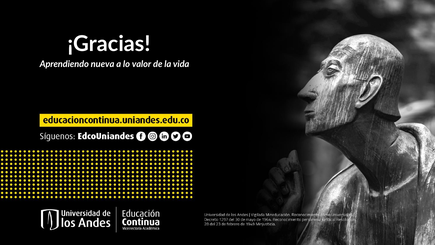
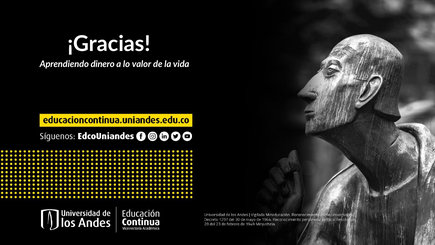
nueva: nueva -> dinero (103, 64)
